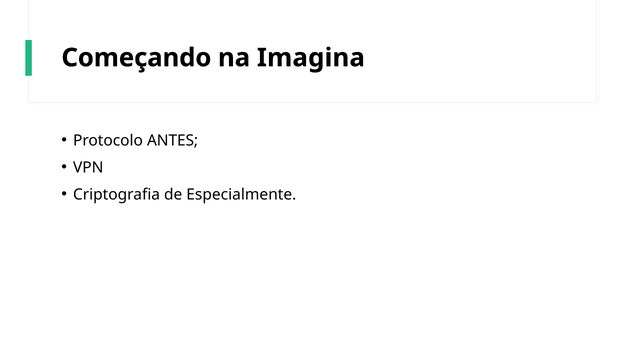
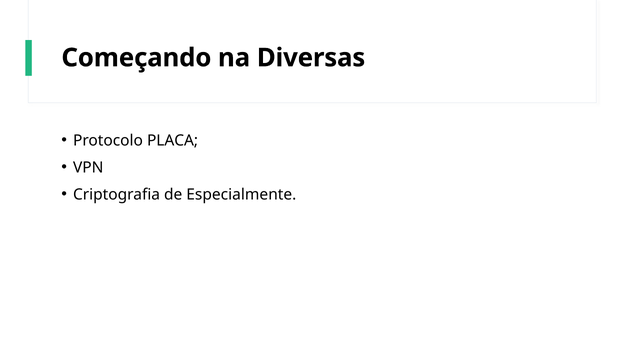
Imagina: Imagina -> Diversas (311, 58)
ANTES: ANTES -> PLACA (173, 141)
